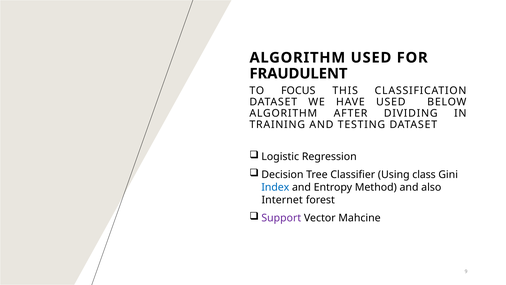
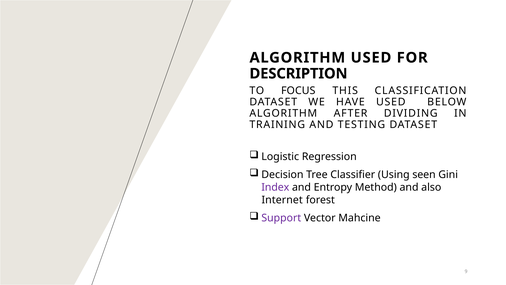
FRAUDULENT: FRAUDULENT -> DESCRIPTION (299, 74)
class: class -> seen (424, 174)
Index colour: blue -> purple (275, 187)
